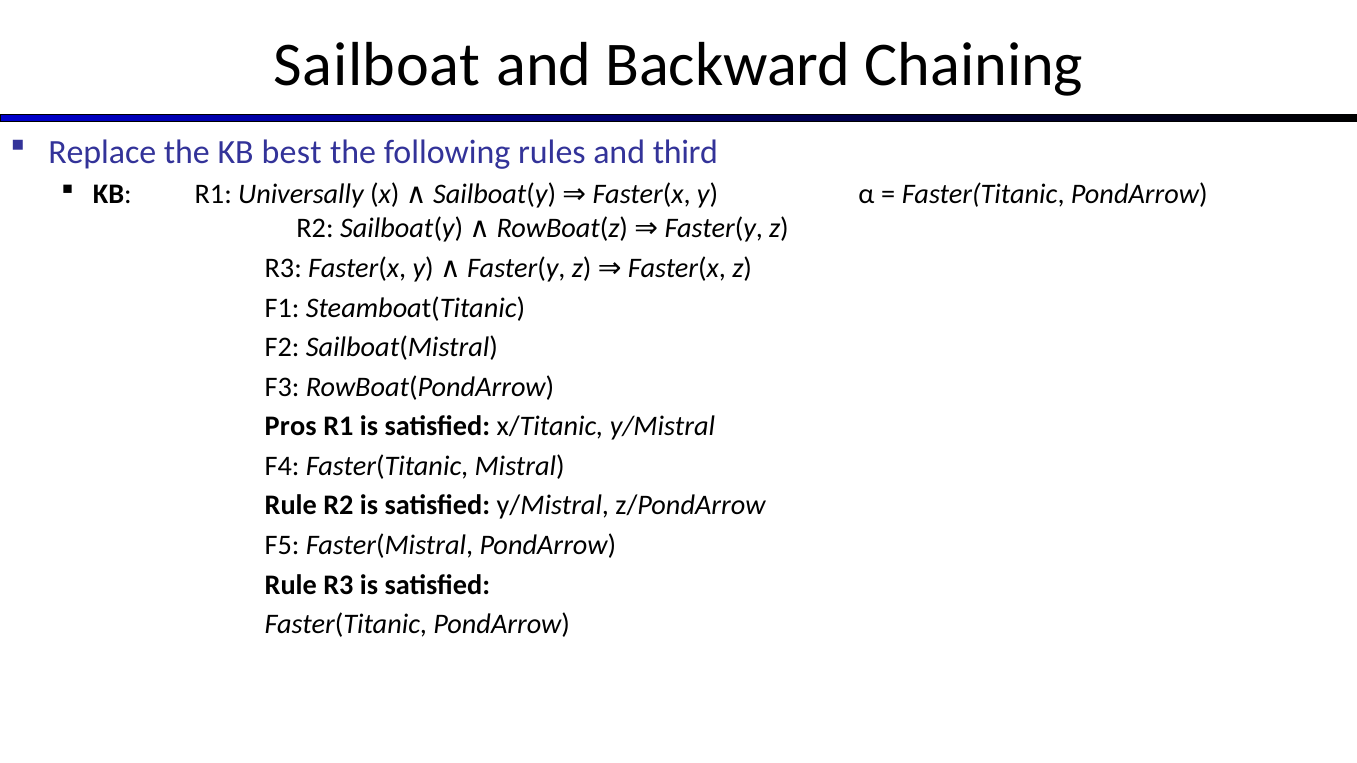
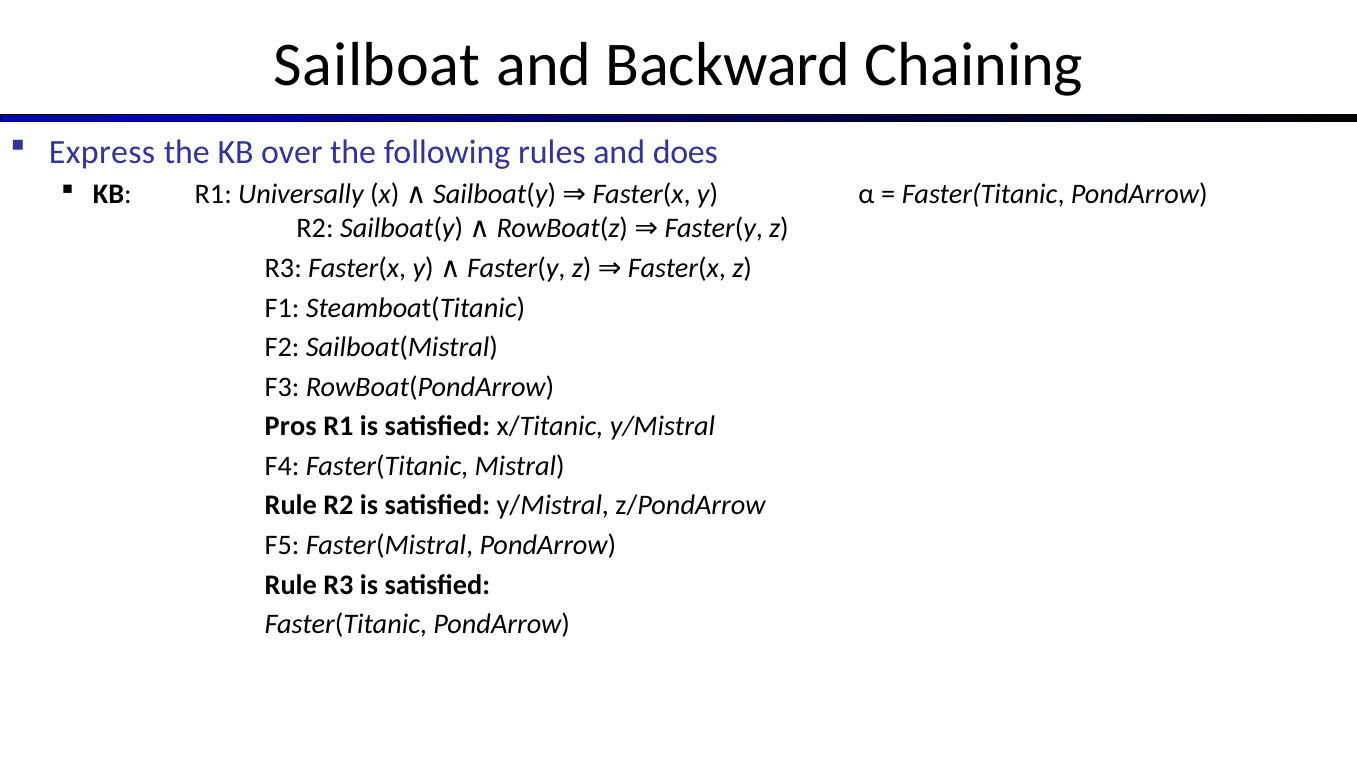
Replace: Replace -> Express (102, 152)
best: best -> over (292, 152)
third: third -> does (685, 152)
